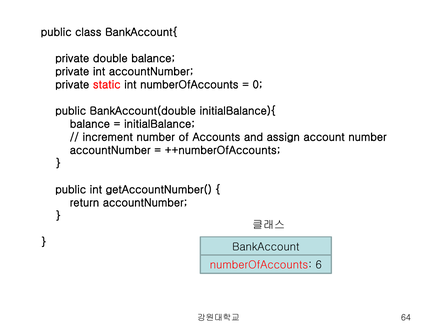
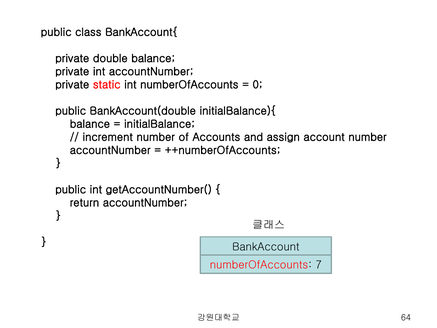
6: 6 -> 7 (319, 265)
